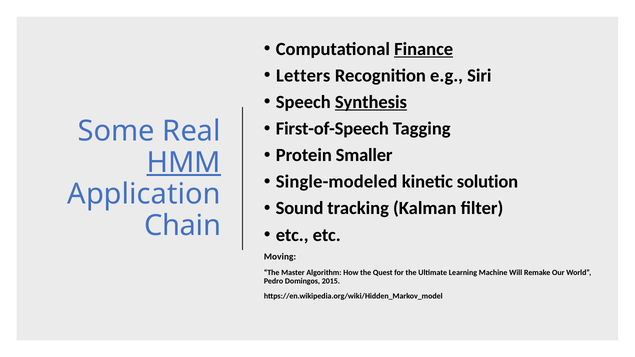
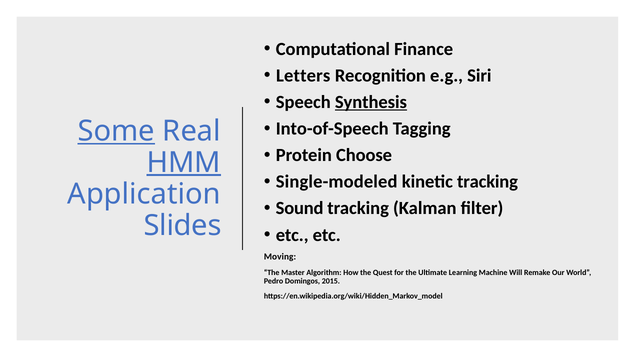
Finance underline: present -> none (424, 49)
First-of-Speech: First-of-Speech -> Into-of-Speech (332, 129)
Some underline: none -> present (116, 131)
Smaller: Smaller -> Choose (364, 155)
kinetic solution: solution -> tracking (487, 182)
Chain: Chain -> Slides (183, 226)
